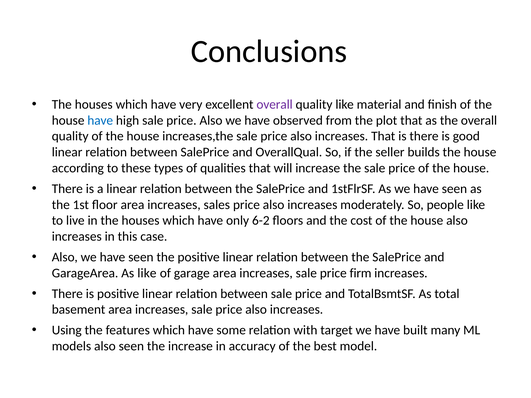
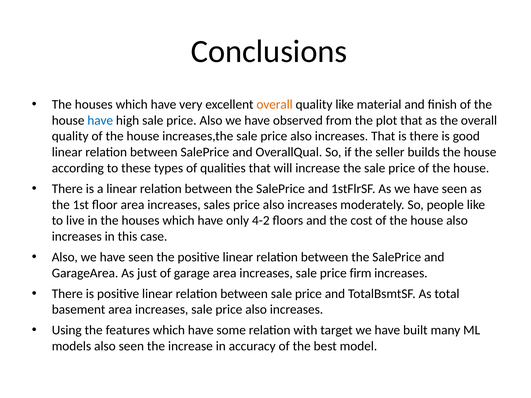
overall colour: purple -> orange (275, 104)
6-2: 6-2 -> 4-2 (261, 221)
As like: like -> just (147, 273)
